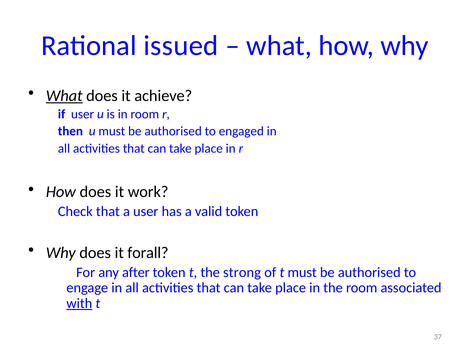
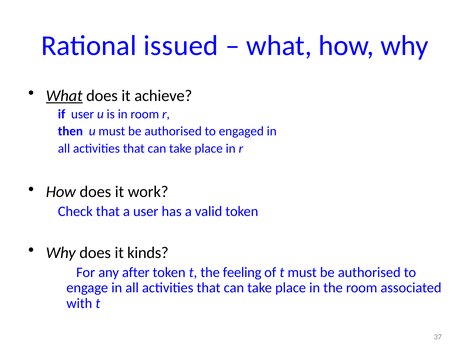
forall: forall -> kinds (148, 252)
strong: strong -> feeling (242, 272)
with underline: present -> none (79, 303)
